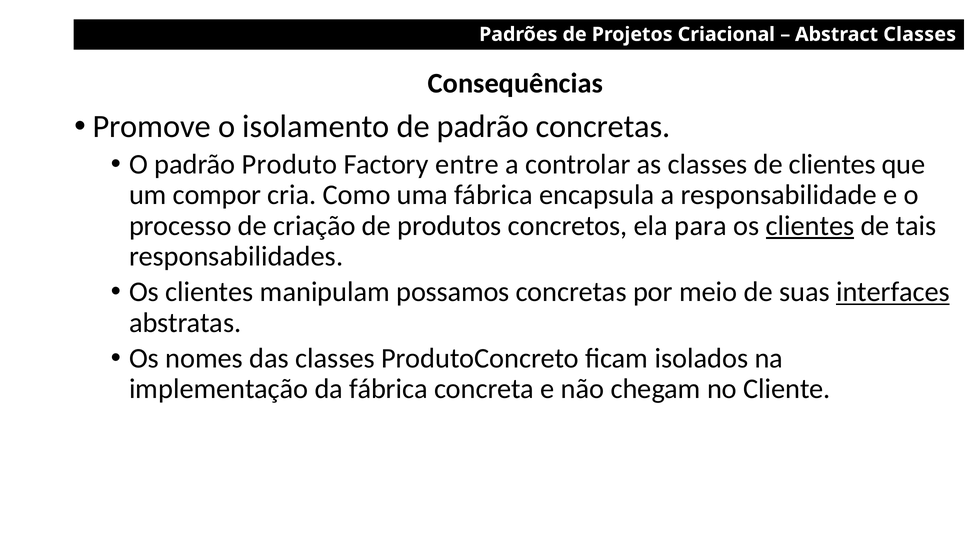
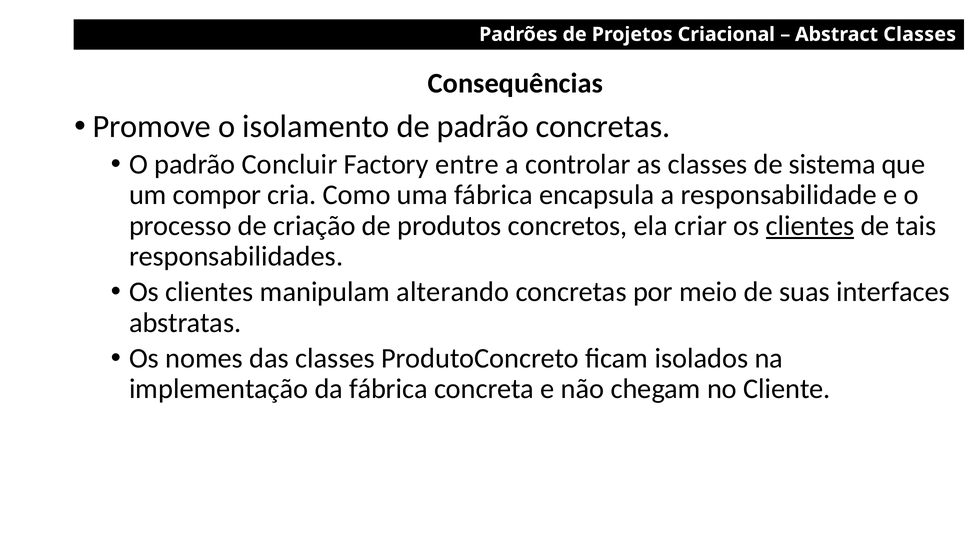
Produto: Produto -> Concluir (290, 164)
de clientes: clientes -> sistema (832, 164)
para: para -> criar (701, 226)
possamos: possamos -> alterando (453, 292)
interfaces underline: present -> none (893, 292)
